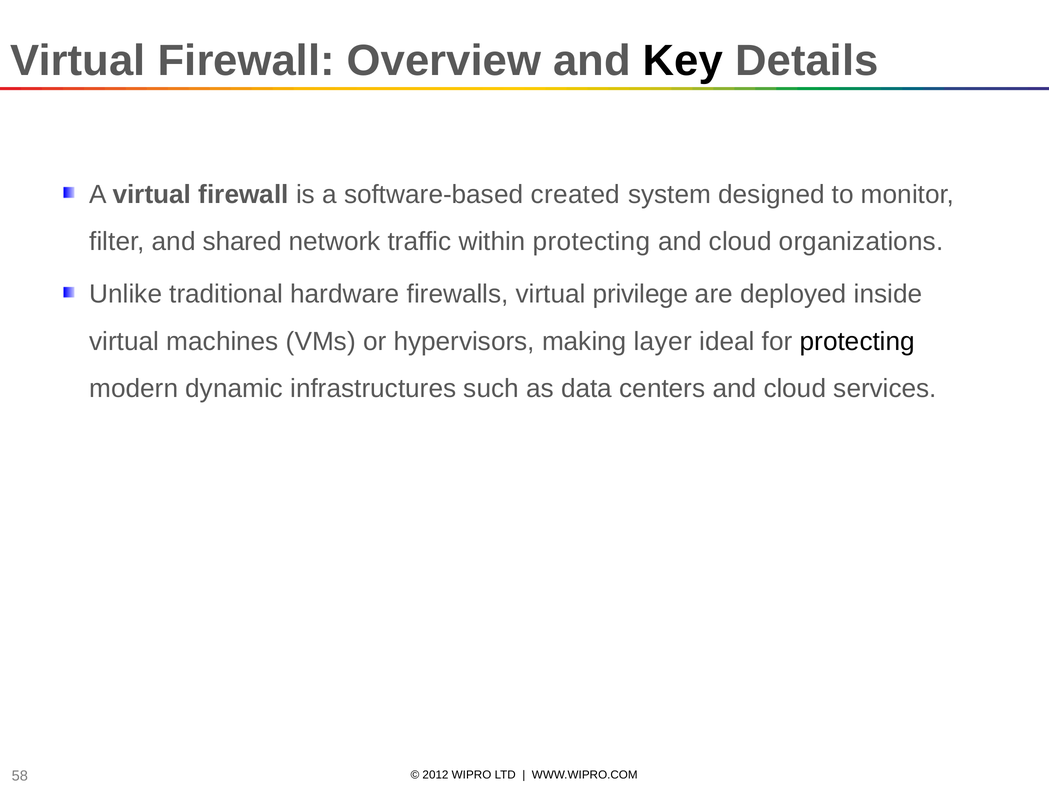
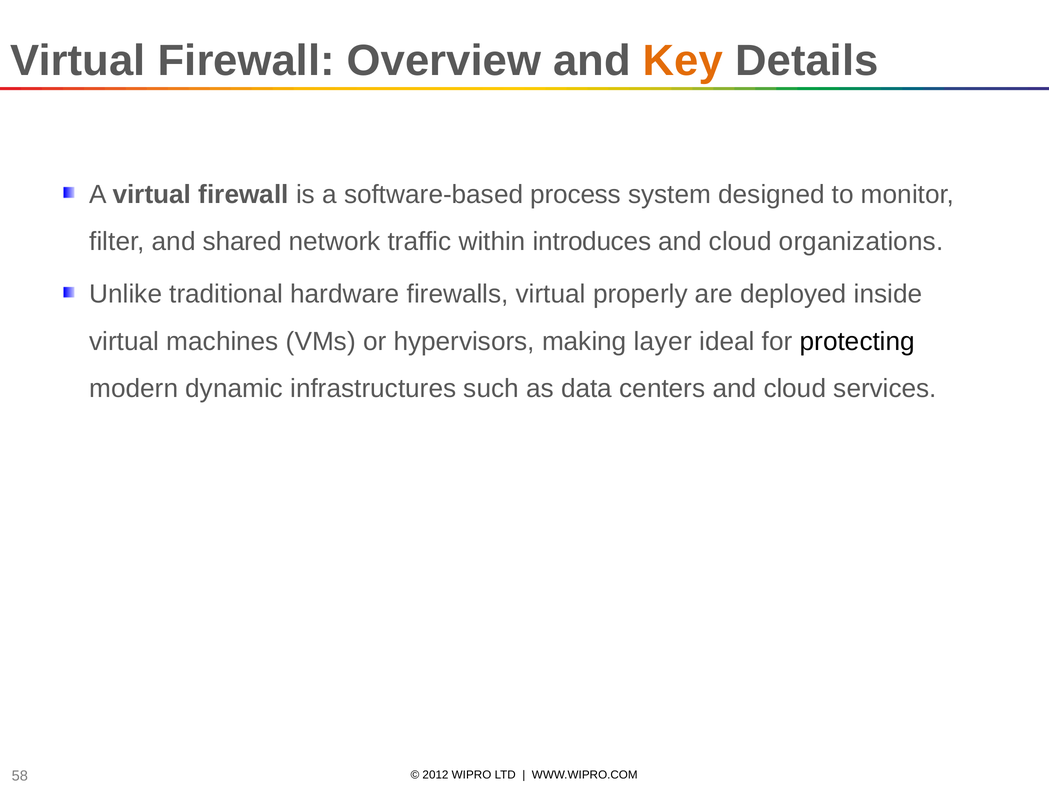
Key colour: black -> orange (683, 61)
created: created -> process (576, 195)
within protecting: protecting -> introduces (592, 242)
privilege: privilege -> properly (640, 294)
